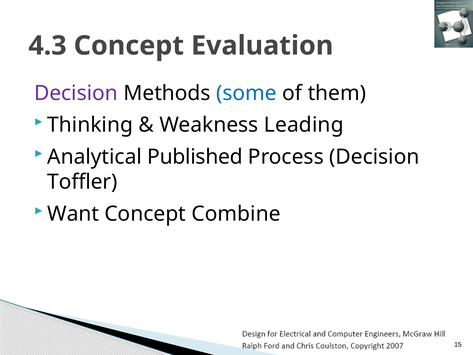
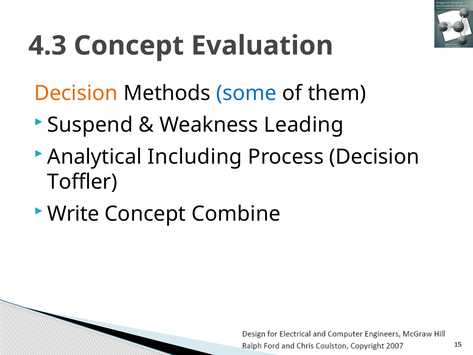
Decision colour: purple -> orange (76, 93)
Thinking: Thinking -> Suspend (90, 125)
Published: Published -> Including (195, 157)
Want: Want -> Write (73, 214)
